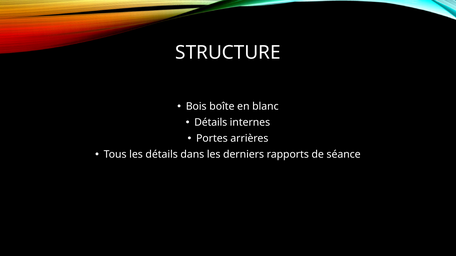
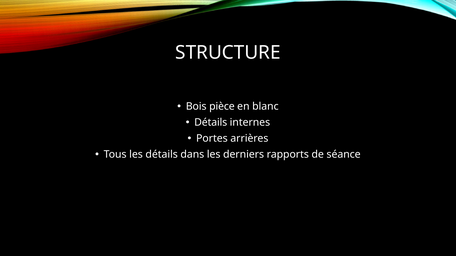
boîte: boîte -> pièce (222, 107)
